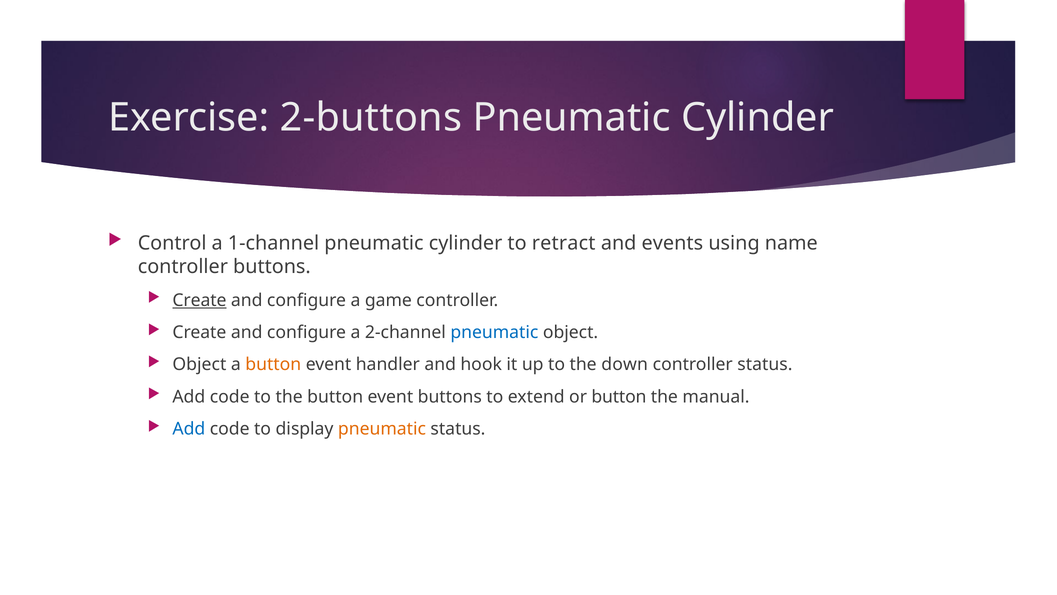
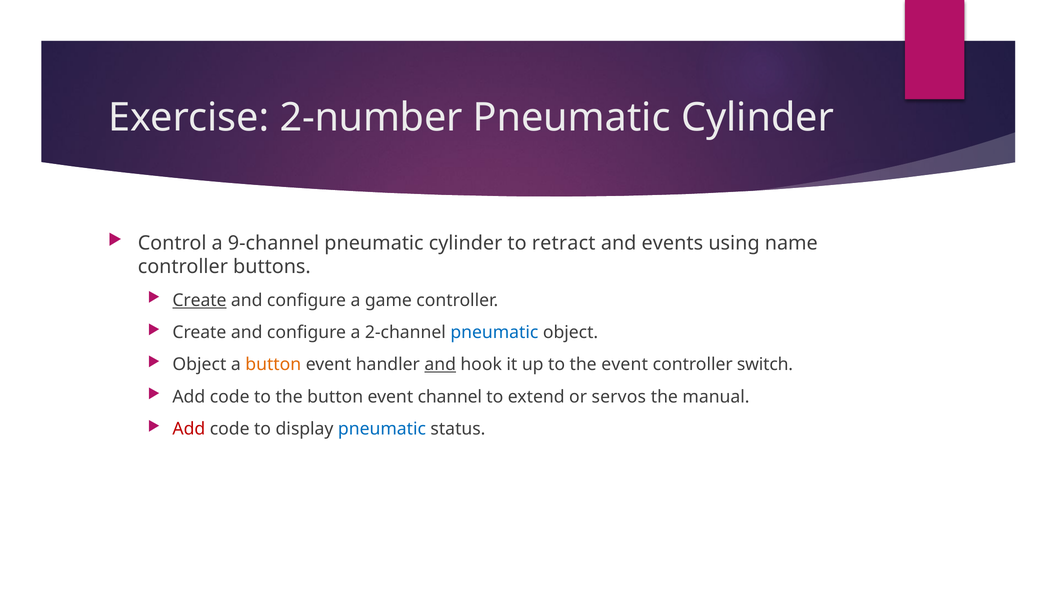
2-buttons: 2-buttons -> 2-number (371, 118)
1-channel: 1-channel -> 9-channel (274, 243)
and underline: none -> present (440, 364)
the down: down -> event (625, 364)
controller status: status -> switch (765, 364)
event buttons: buttons -> channel (450, 396)
or button: button -> servos (619, 396)
Add colour: blue -> red (189, 429)
pneumatic colour: orange -> blue (382, 429)
